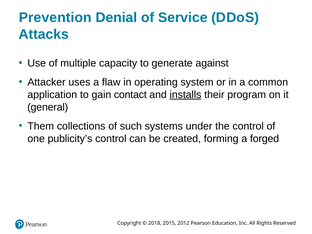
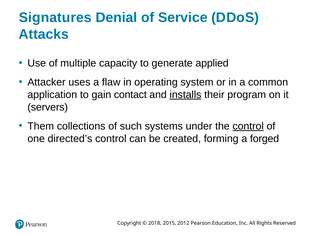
Prevention: Prevention -> Signatures (55, 18)
against: against -> applied (212, 63)
general: general -> servers (48, 107)
control underline: none -> present (248, 126)
publicity’s: publicity’s -> directed’s (70, 139)
